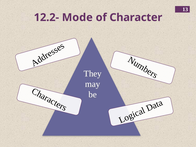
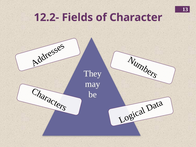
Mode: Mode -> Fields (77, 17)
